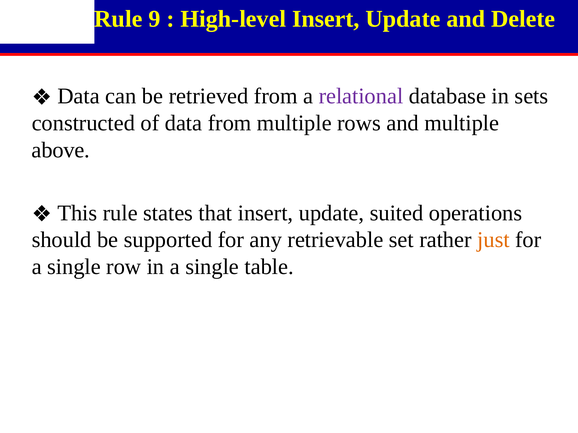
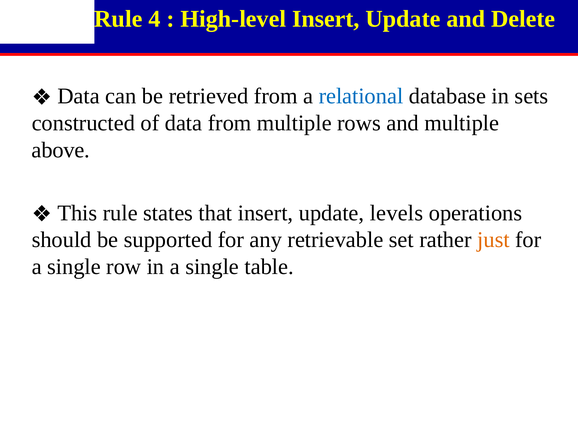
9: 9 -> 4 (154, 19)
relational colour: purple -> blue (361, 96)
suited: suited -> levels (396, 213)
